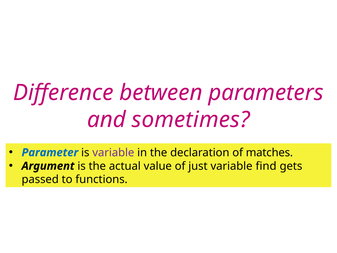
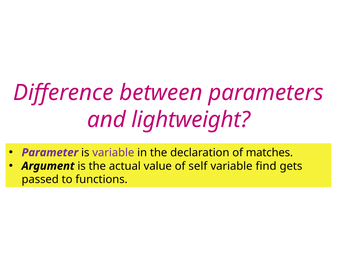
sometimes: sometimes -> lightweight (191, 119)
Parameter colour: blue -> purple (50, 152)
just: just -> self (198, 166)
